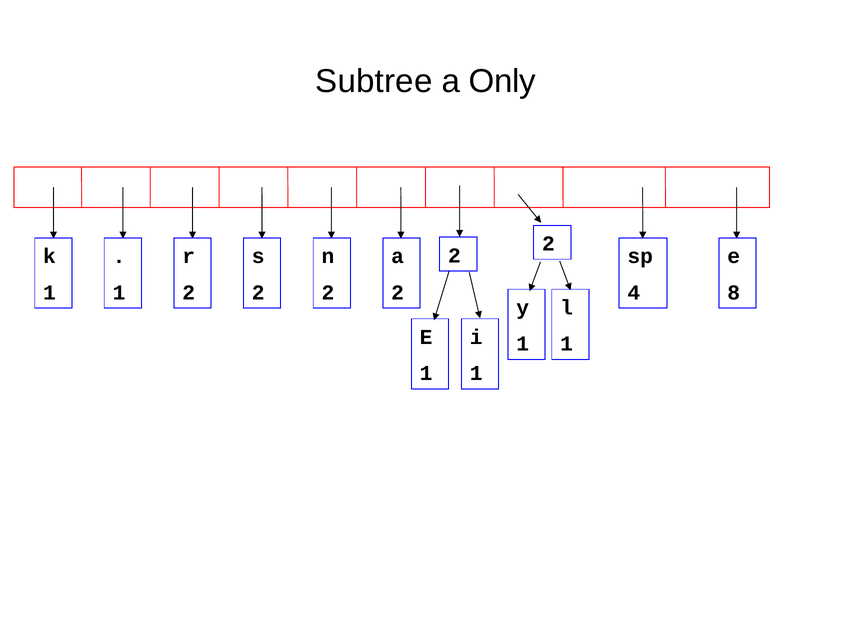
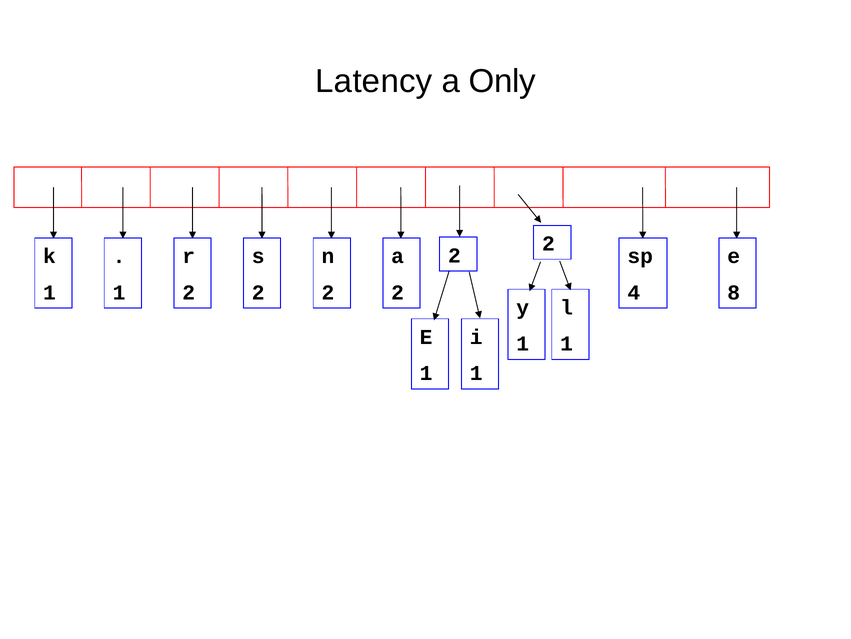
Subtree: Subtree -> Latency (374, 81)
